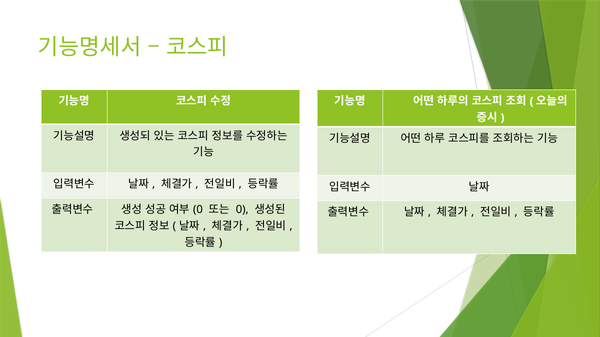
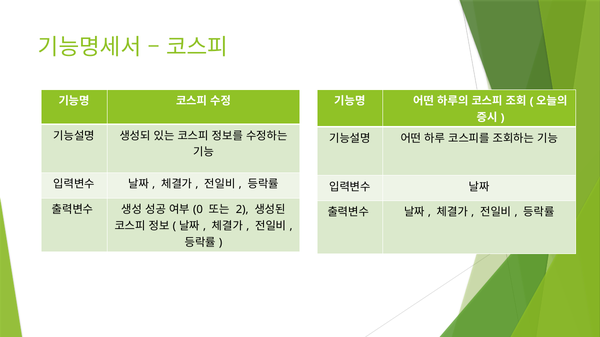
0: 0 -> 2 (242, 210)
